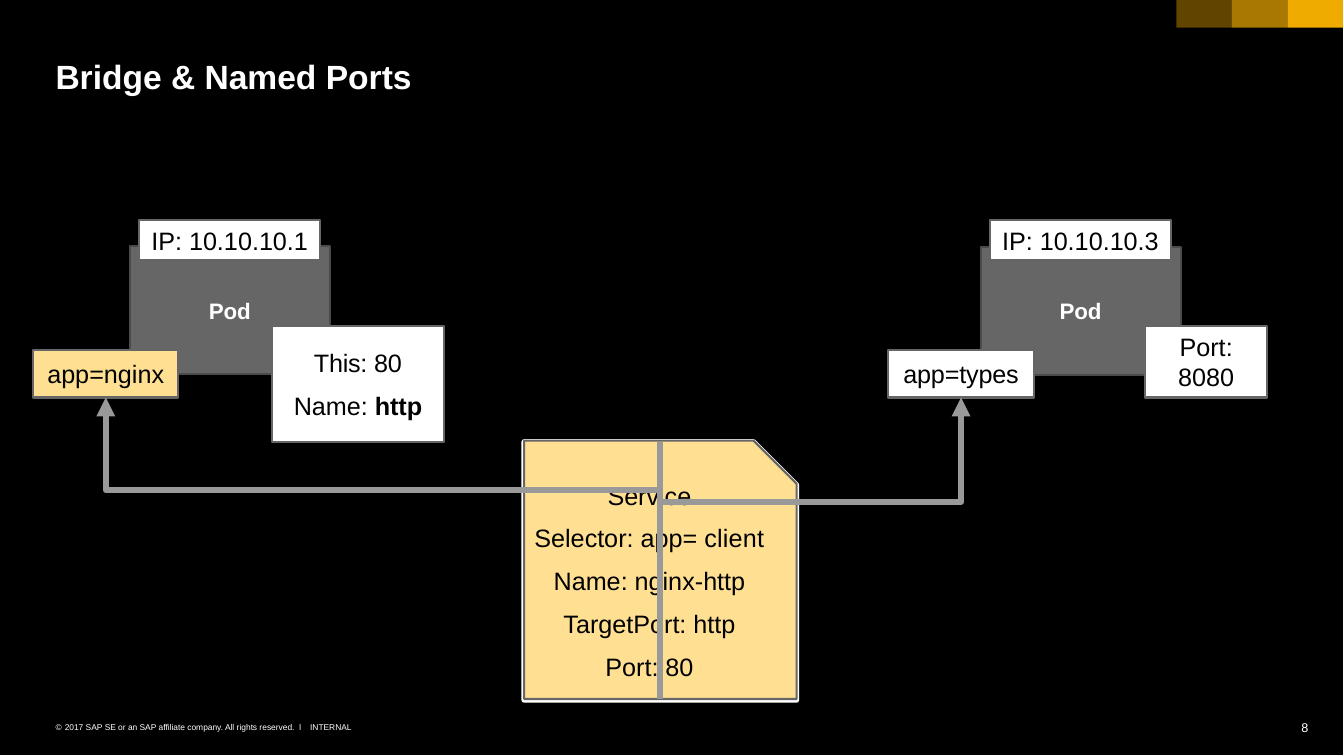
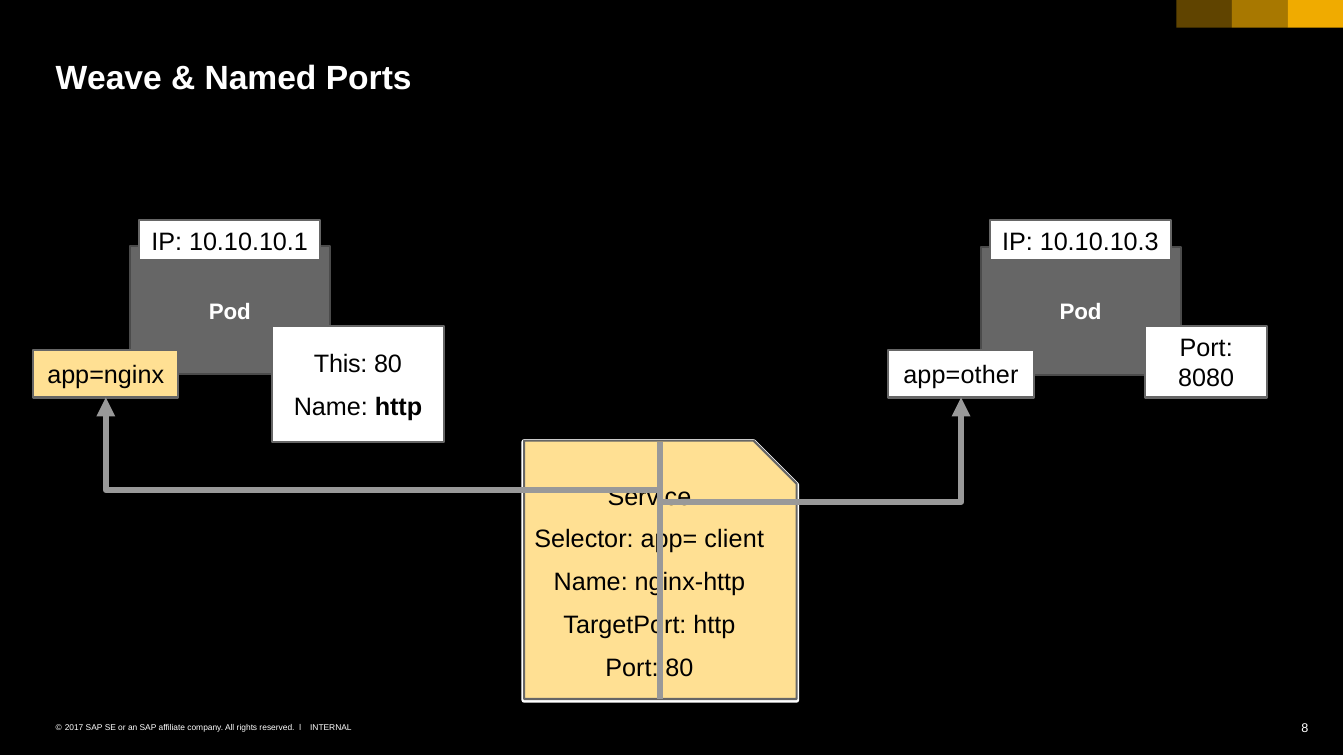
Bridge: Bridge -> Weave (109, 78)
app=types: app=types -> app=other (961, 376)
